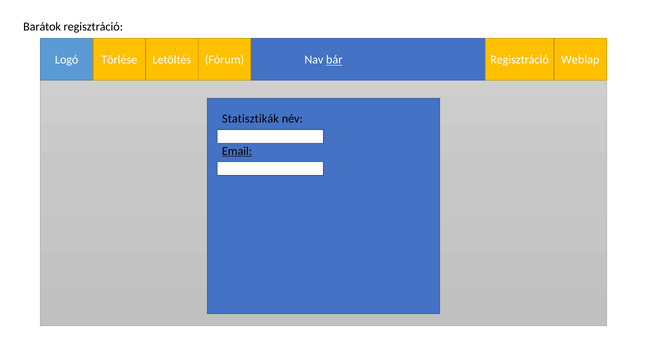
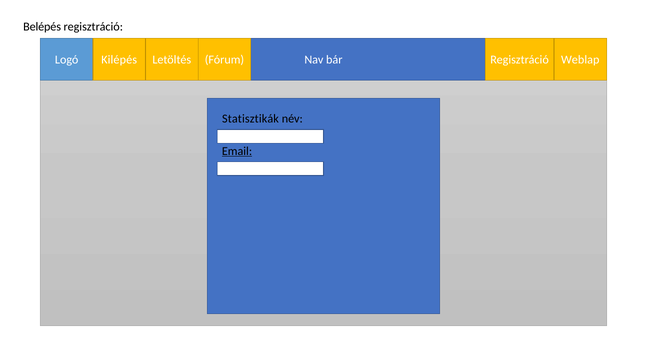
Barátok: Barátok -> Belépés (42, 27)
Törlése: Törlése -> Kilépés (119, 60)
bár underline: present -> none (334, 60)
